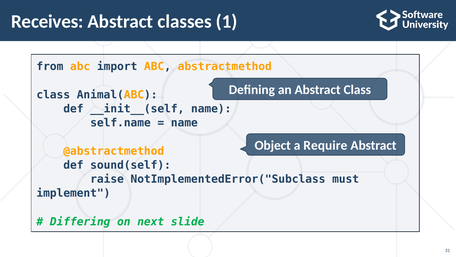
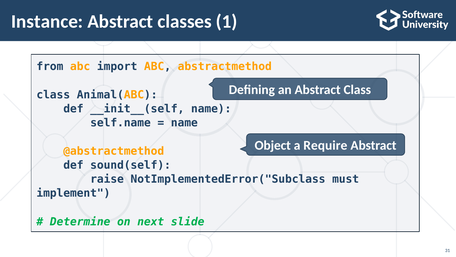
Receives: Receives -> Instance (47, 22)
Differing: Differing -> Determine (80, 221)
